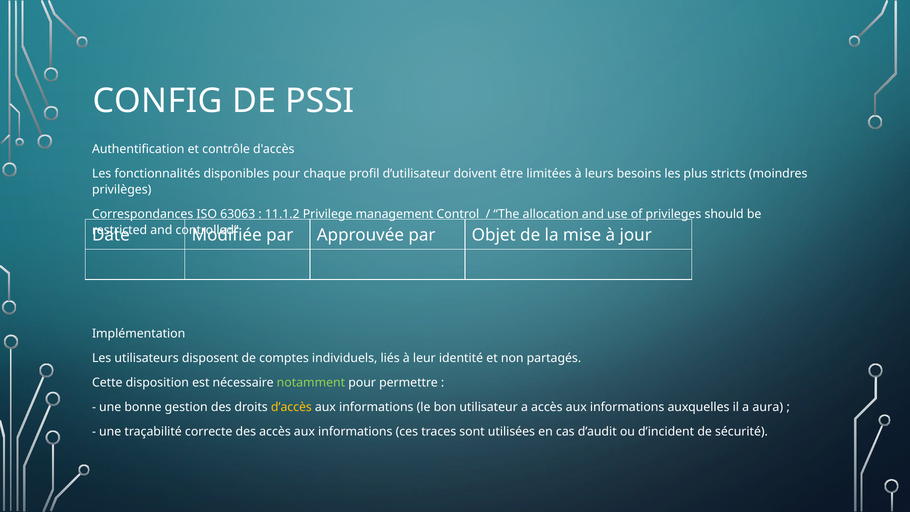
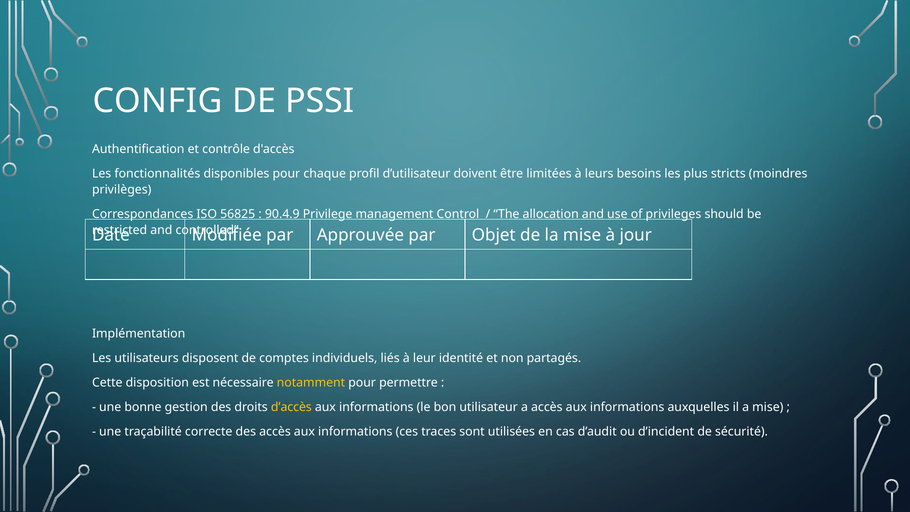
63063: 63063 -> 56825 (238, 214)
11.1.2: 11.1.2 -> 90.4.9 (282, 214)
notamment colour: light green -> yellow (311, 383)
a aura: aura -> mise (768, 407)
